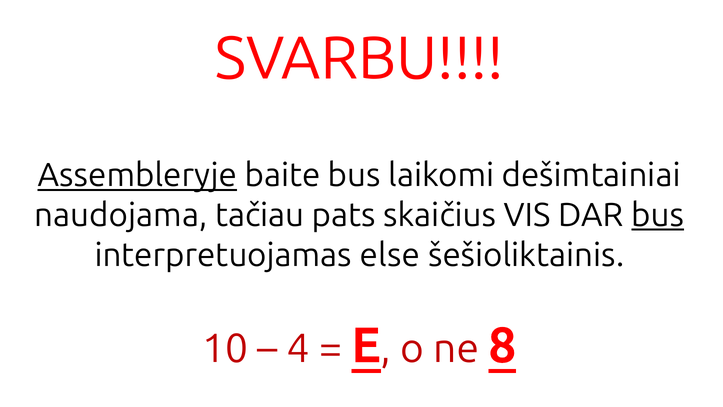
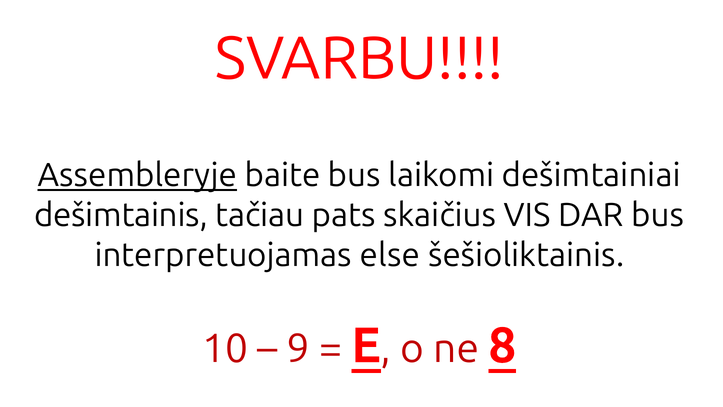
naudojama: naudojama -> dešimtainis (121, 215)
bus underline: present -> none (658, 215)
4: 4 -> 9 (298, 348)
